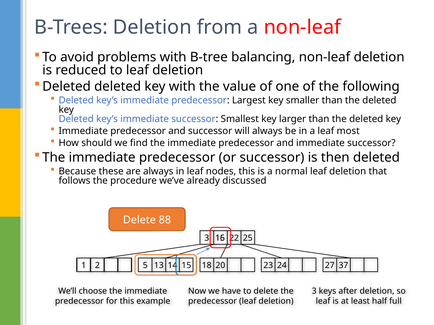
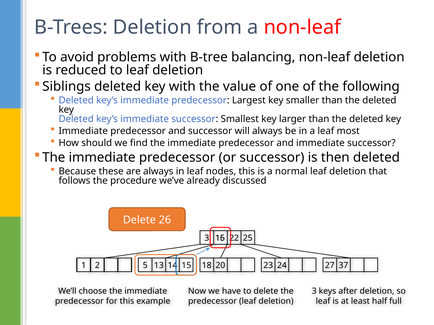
Deleted: Deleted -> Siblings (67, 87)
88: 88 -> 26 (165, 220)
